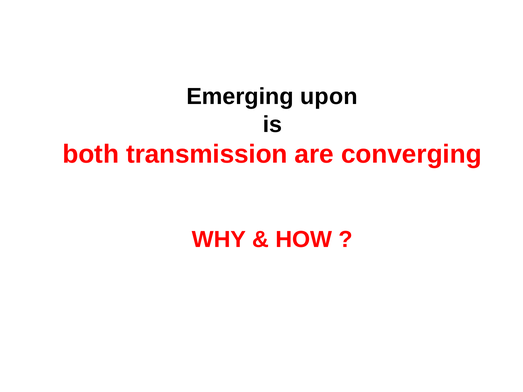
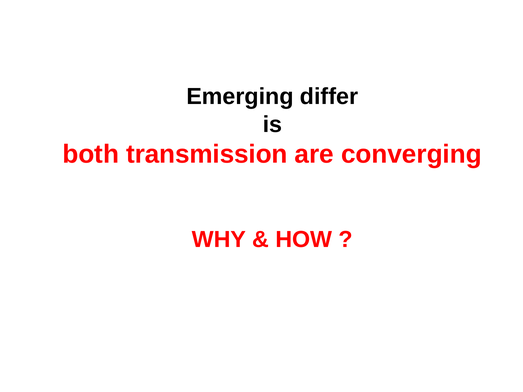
upon: upon -> differ (329, 97)
